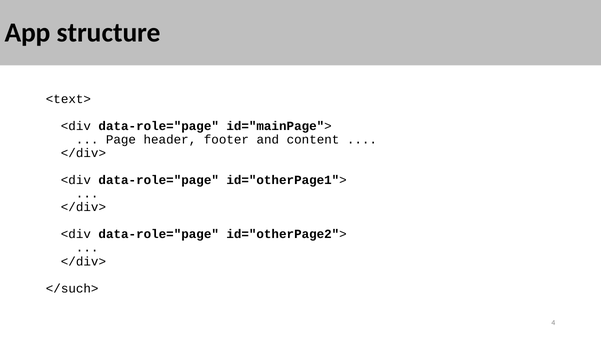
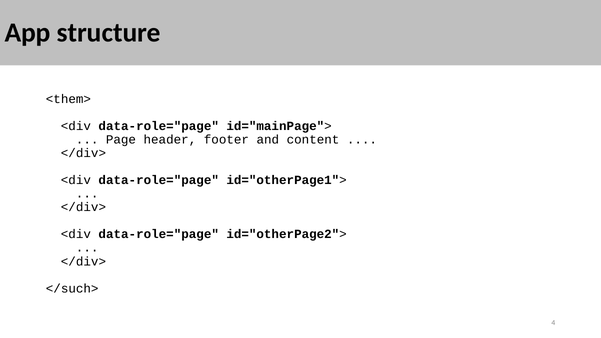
<text>: <text> -> <them> (68, 99)
